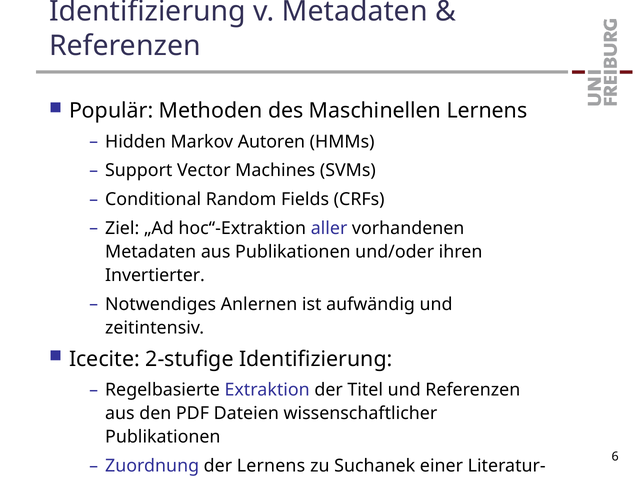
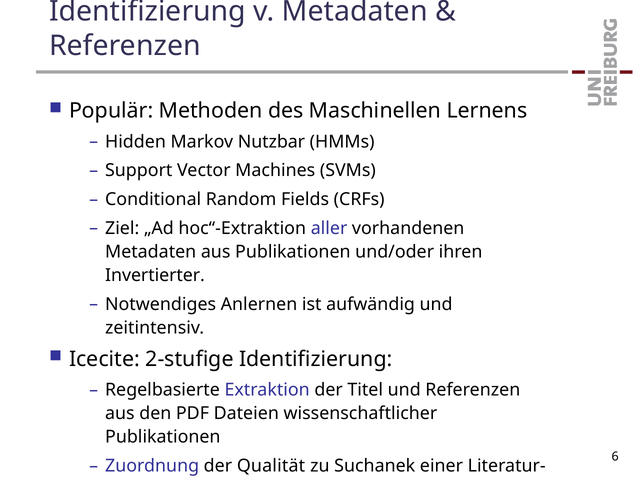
Autoren: Autoren -> Nutzbar (271, 142)
der Lernens: Lernens -> Qualität (271, 466)
